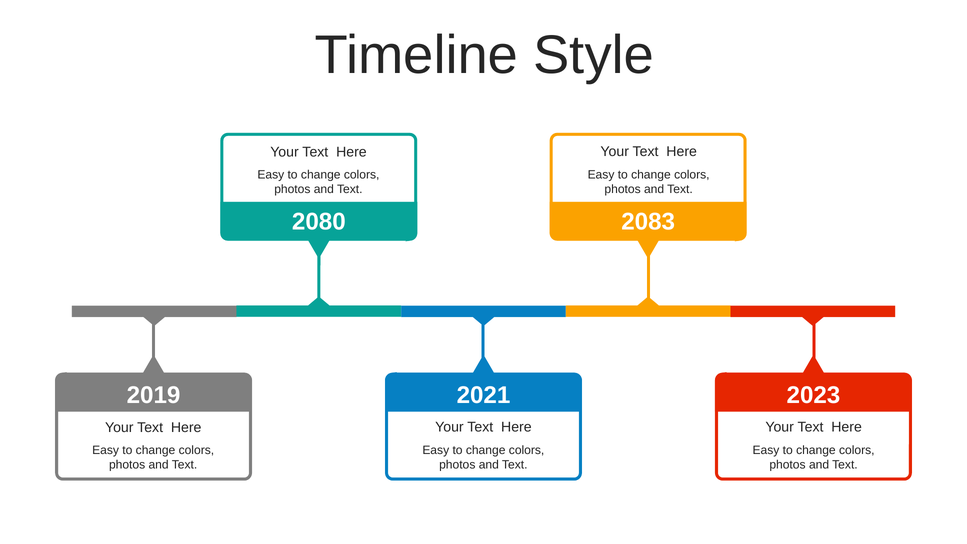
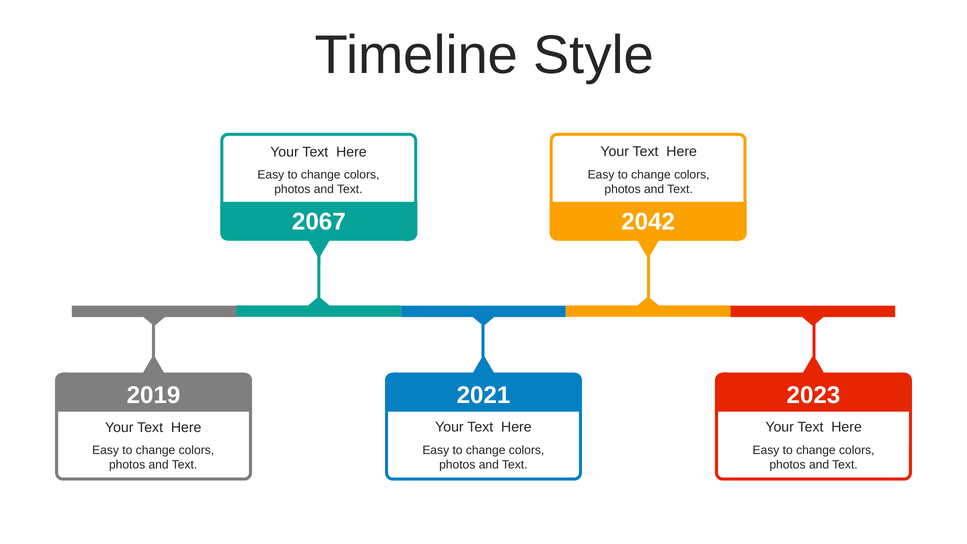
2080: 2080 -> 2067 (319, 222)
2083: 2083 -> 2042 (648, 222)
